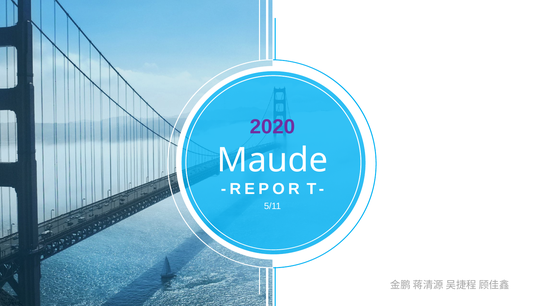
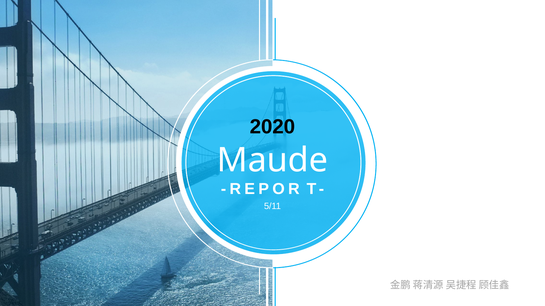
2020 colour: purple -> black (272, 127)
